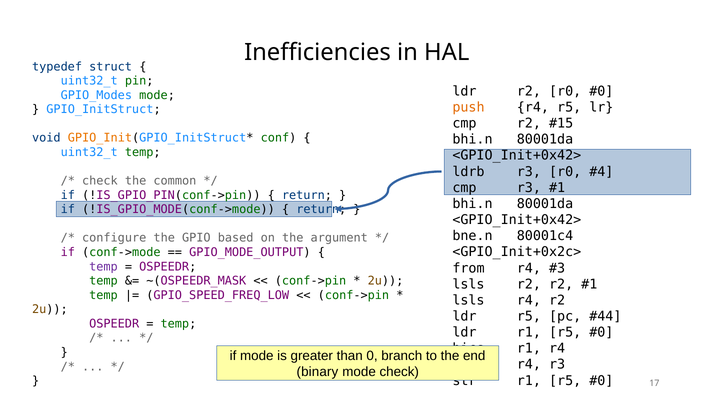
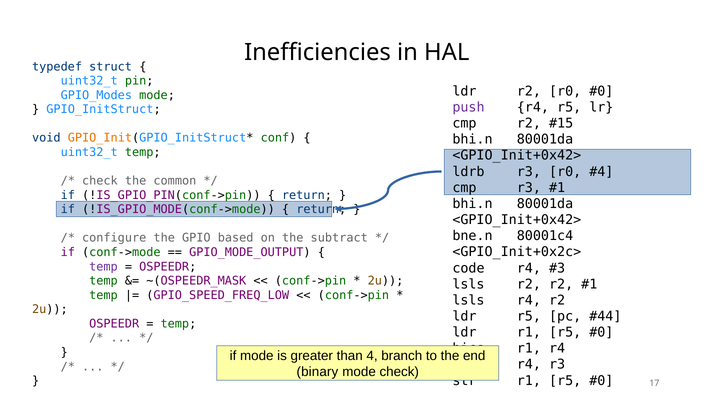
push colour: orange -> purple (468, 107)
argument: argument -> subtract (339, 238)
from: from -> code (468, 268)
0: 0 -> 4 (372, 356)
